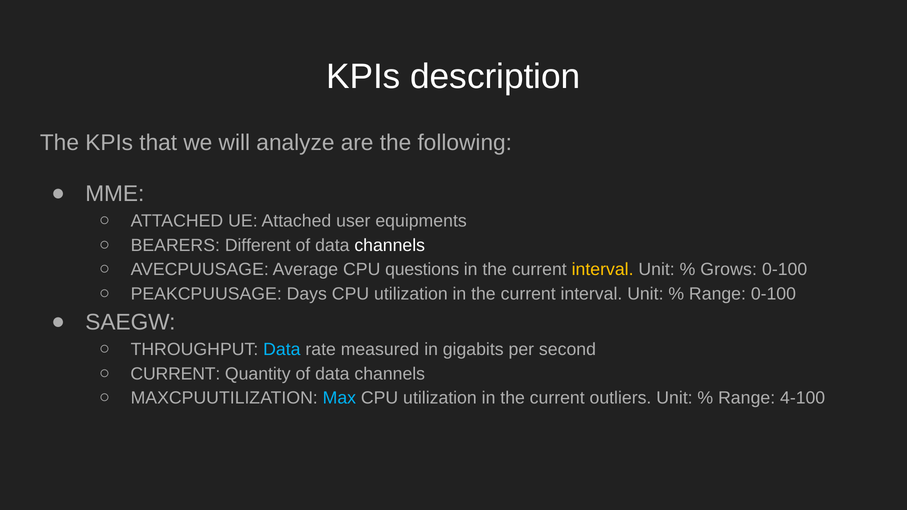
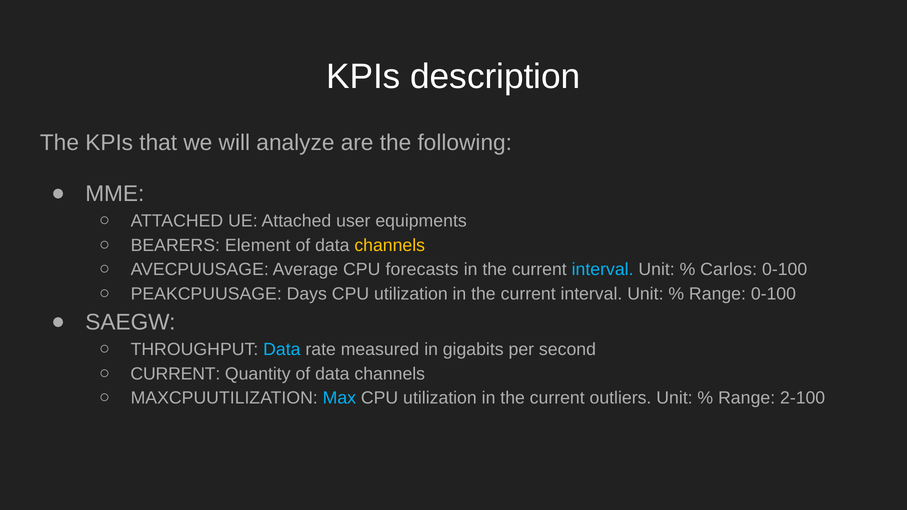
Different: Different -> Element (258, 245)
channels colour: white -> yellow (390, 245)
questions: questions -> forecasts (422, 270)
interval colour: yellow -> light blue (603, 270)
Grows: Grows -> Carlos (729, 270)
4-100: 4-100 -> 2-100 (803, 398)
